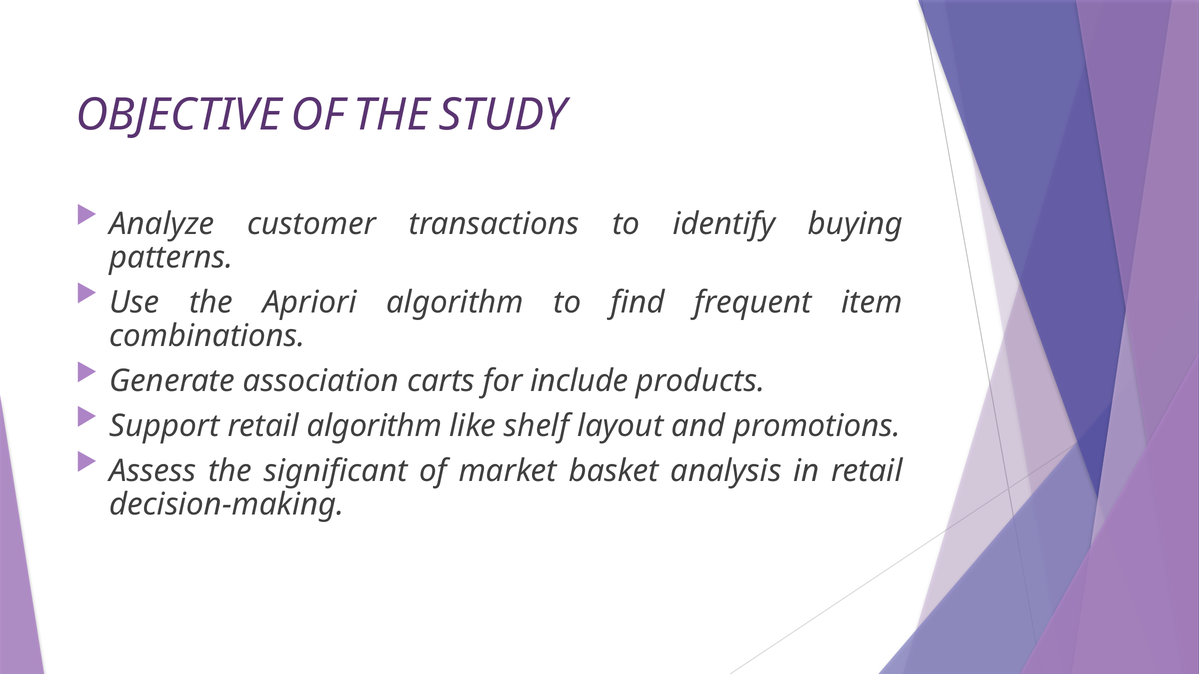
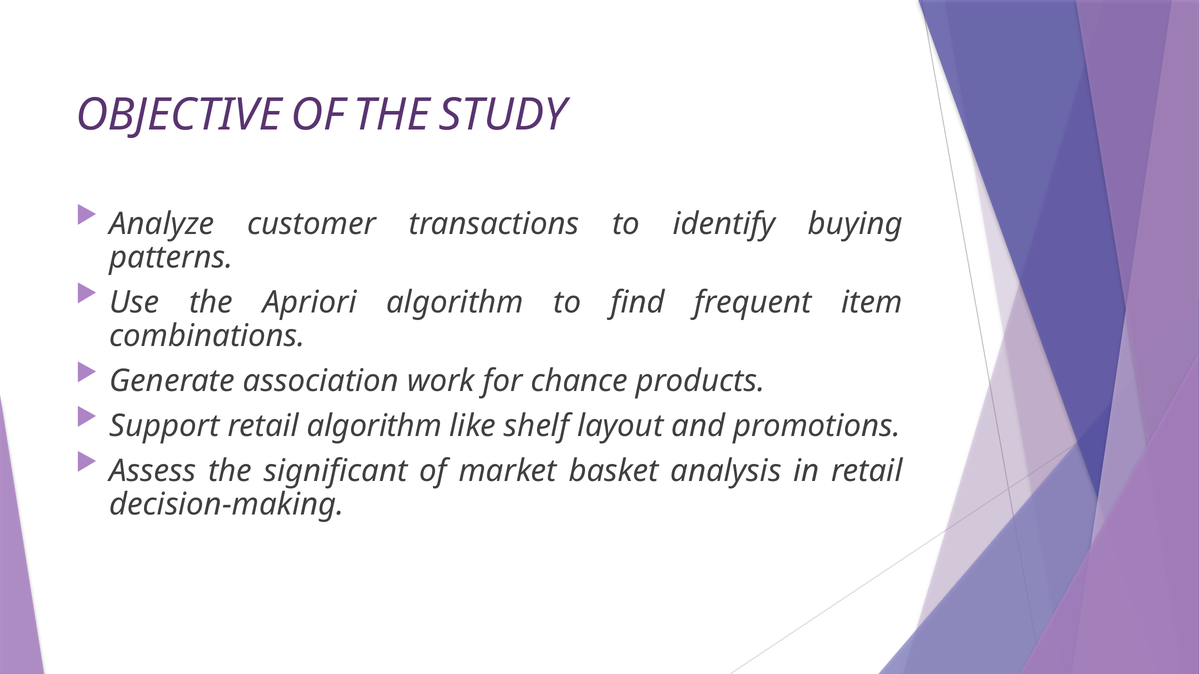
carts: carts -> work (441, 381)
include: include -> chance (579, 381)
